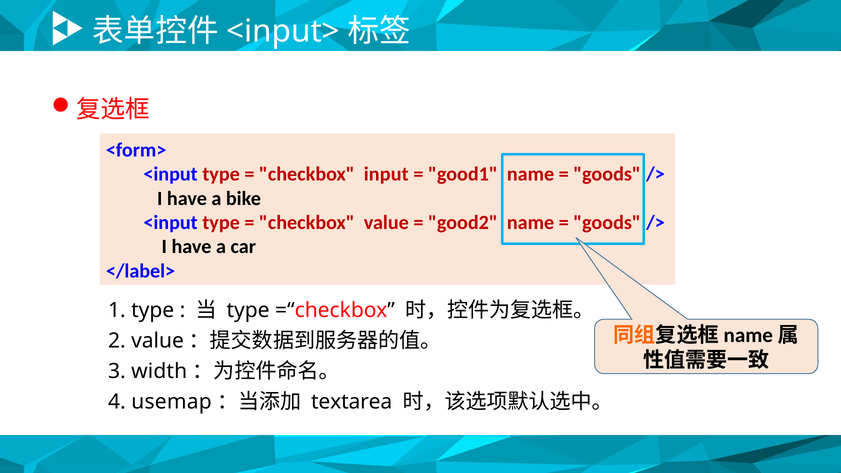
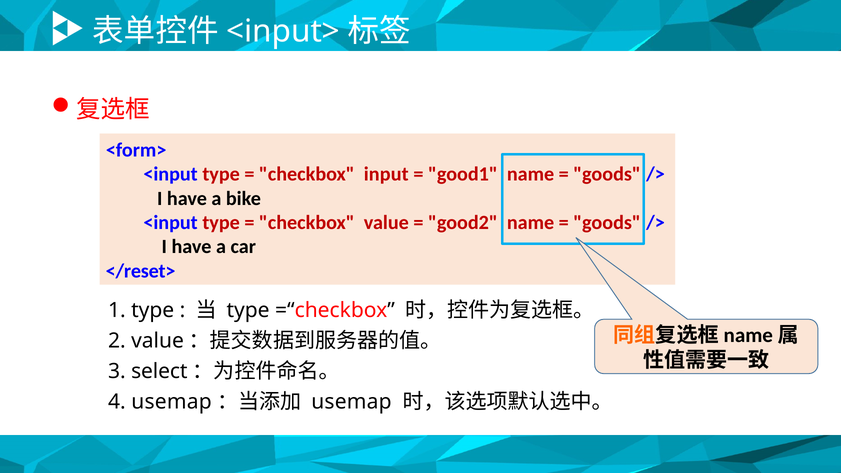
</label>: </label> -> </reset> (141, 271)
width: width -> select (159, 371)
textarea: textarea -> usemap (351, 402)
